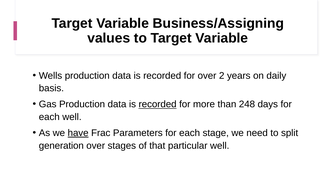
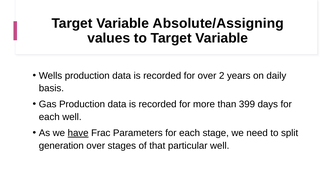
Business/Assigning: Business/Assigning -> Absolute/Assigning (218, 23)
recorded underline: present -> none (158, 105)
248: 248 -> 399 (247, 105)
